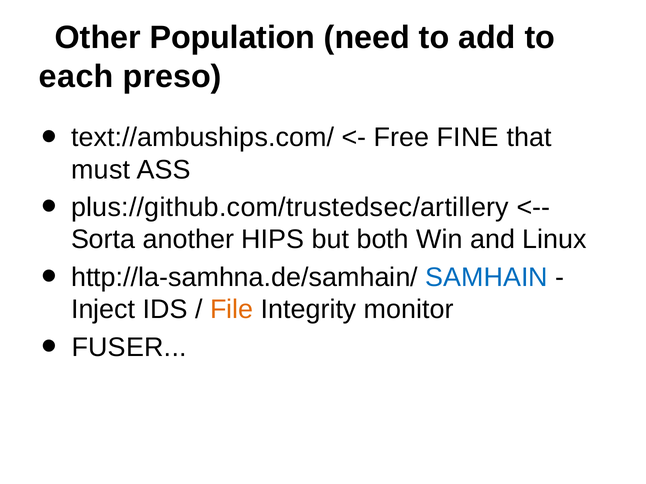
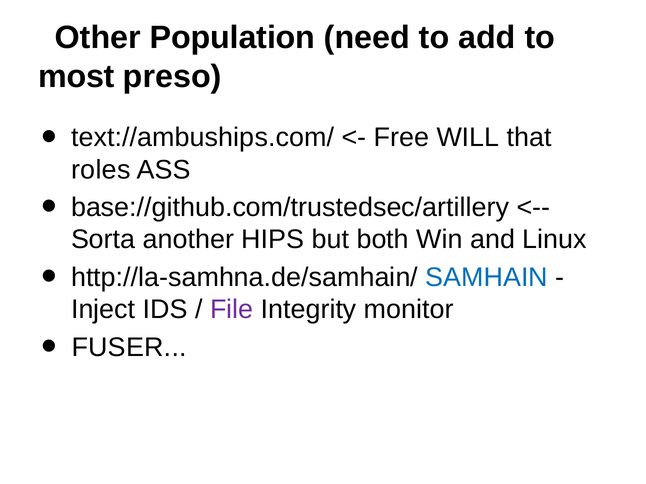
each: each -> most (77, 77)
FINE: FINE -> WILL (468, 138)
must: must -> roles (101, 170)
plus://github.com/trustedsec/artillery: plus://github.com/trustedsec/artillery -> base://github.com/trustedsec/artillery (290, 208)
File colour: orange -> purple (232, 310)
